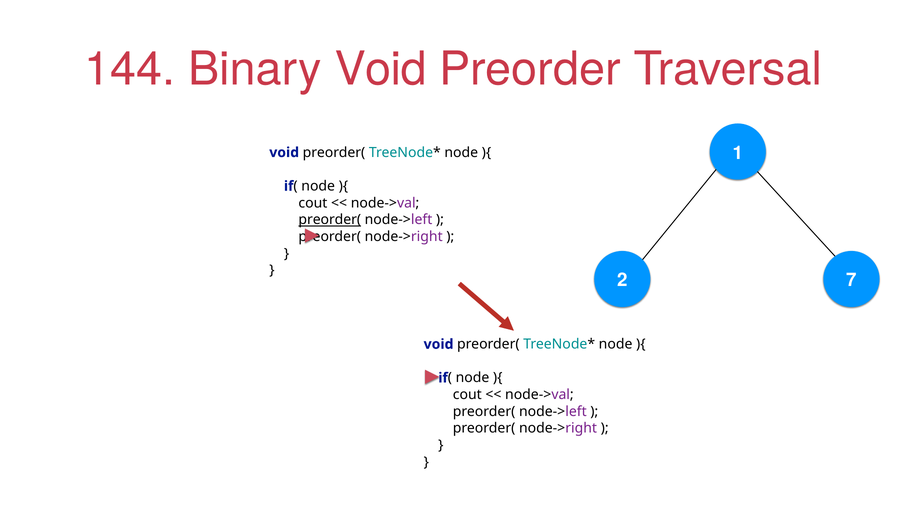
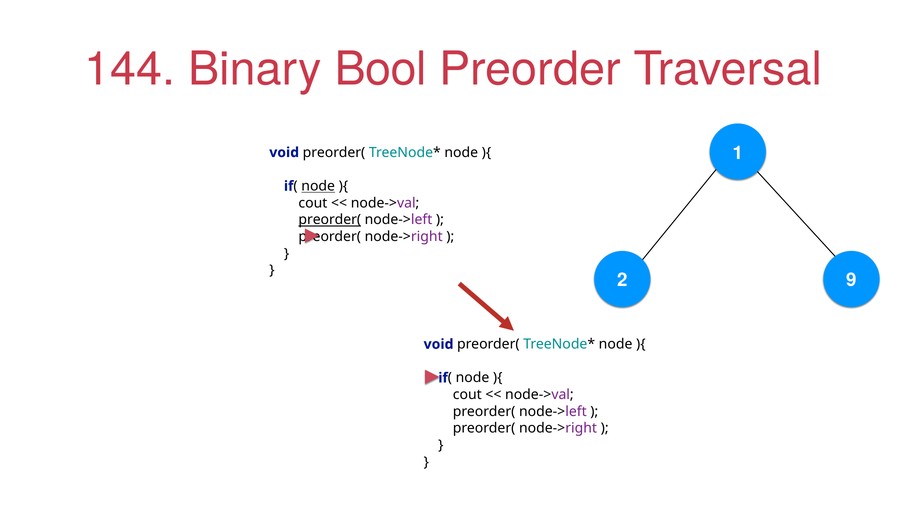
Binary Void: Void -> Bool (381, 69)
node underline: none -> present (318, 186)
7: 7 -> 9 (851, 280)
